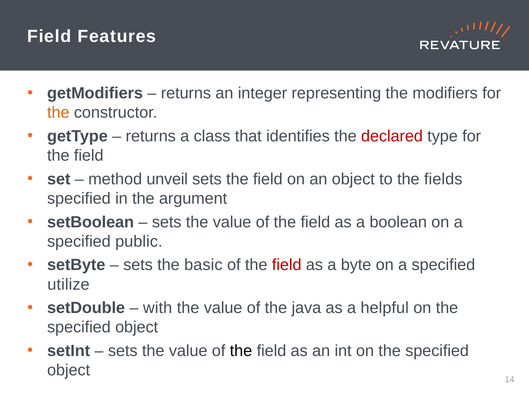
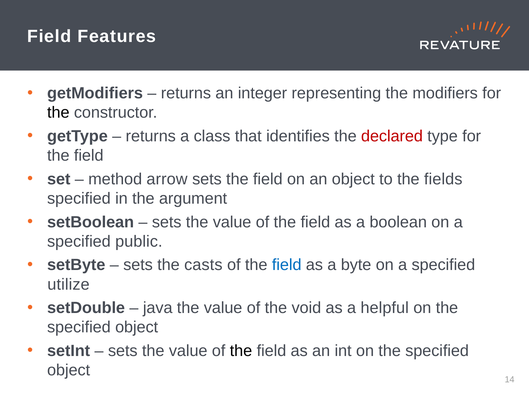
the colour: orange -> black (58, 113)
unveil: unveil -> arrow (167, 179)
basic: basic -> casts (203, 265)
field colour: red -> blue (287, 265)
with: with -> java (158, 308)
java: java -> void (306, 308)
